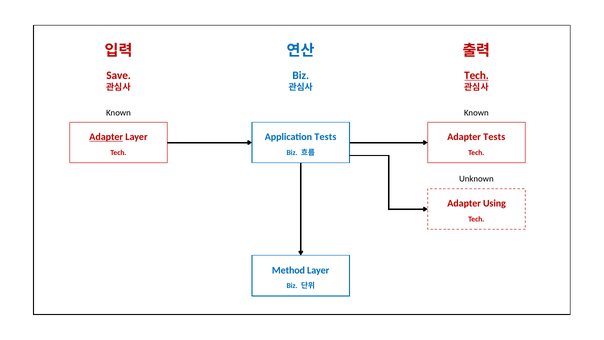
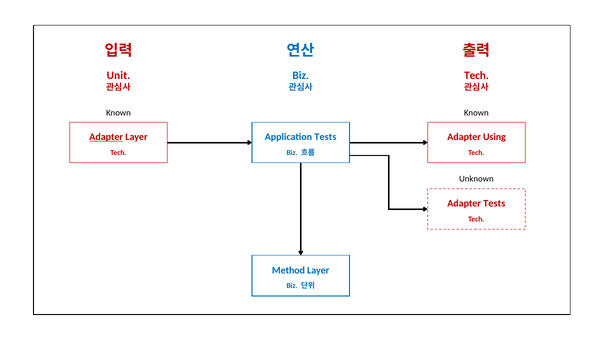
Save: Save -> Unit (118, 75)
Tech underline: present -> none (476, 75)
Adapter Tests: Tests -> Using (494, 137)
Adapter Using: Using -> Tests (494, 203)
